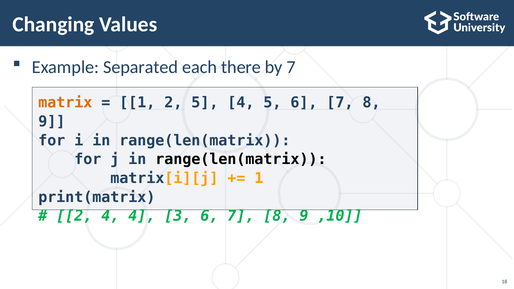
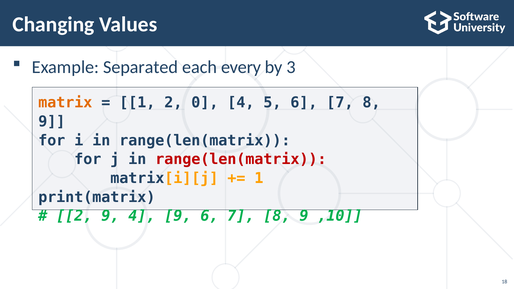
there: there -> every (241, 67)
by 7: 7 -> 3 (291, 67)
2 5: 5 -> 0 (205, 103)
range(len(matrix colour: black -> red (241, 159)
2 4: 4 -> 9 (110, 216)
4 3: 3 -> 9 (178, 216)
